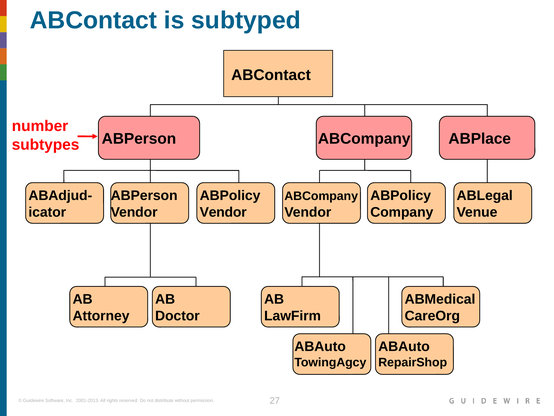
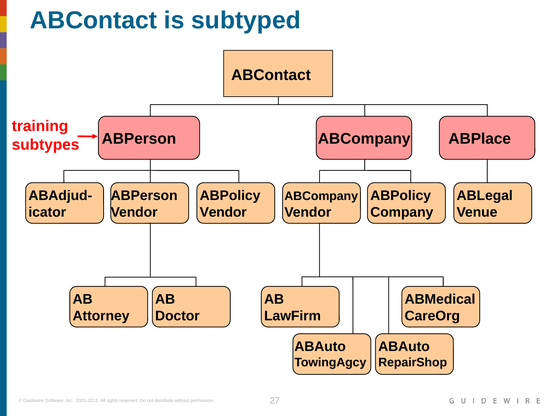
number: number -> training (40, 126)
